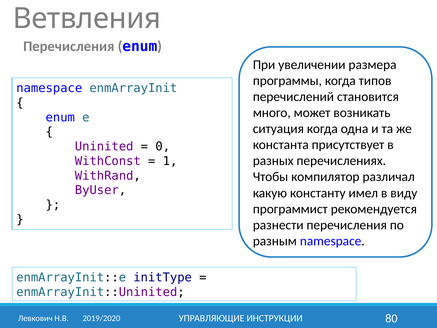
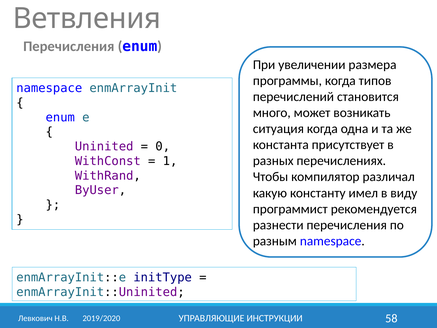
80: 80 -> 58 (391, 318)
